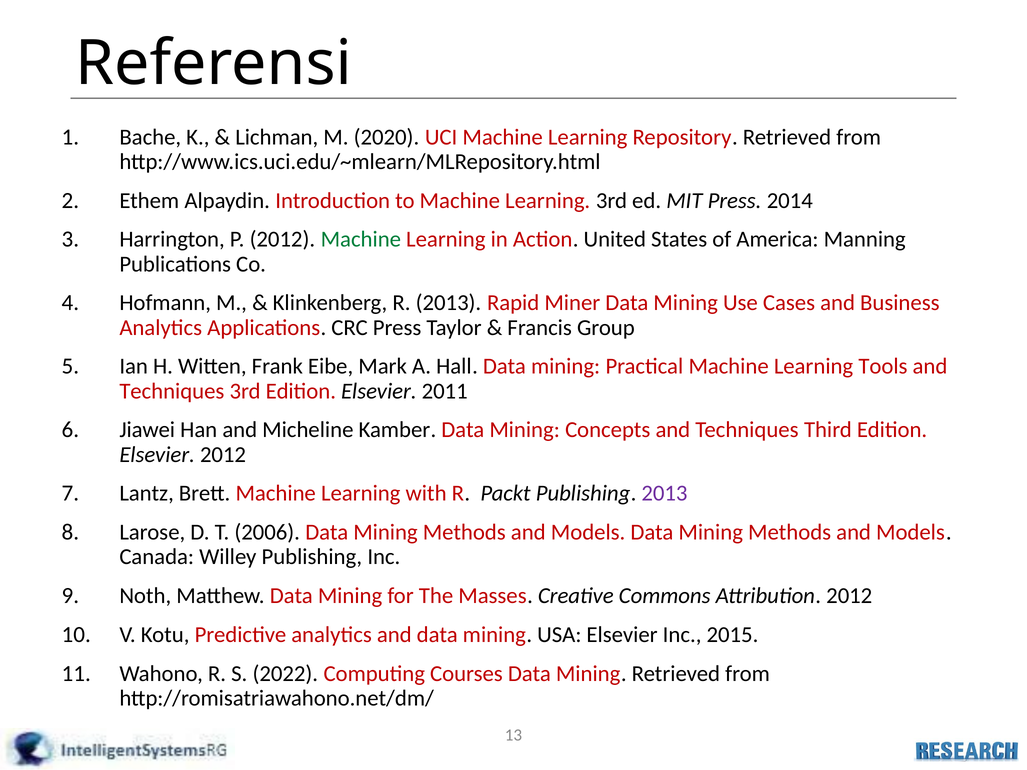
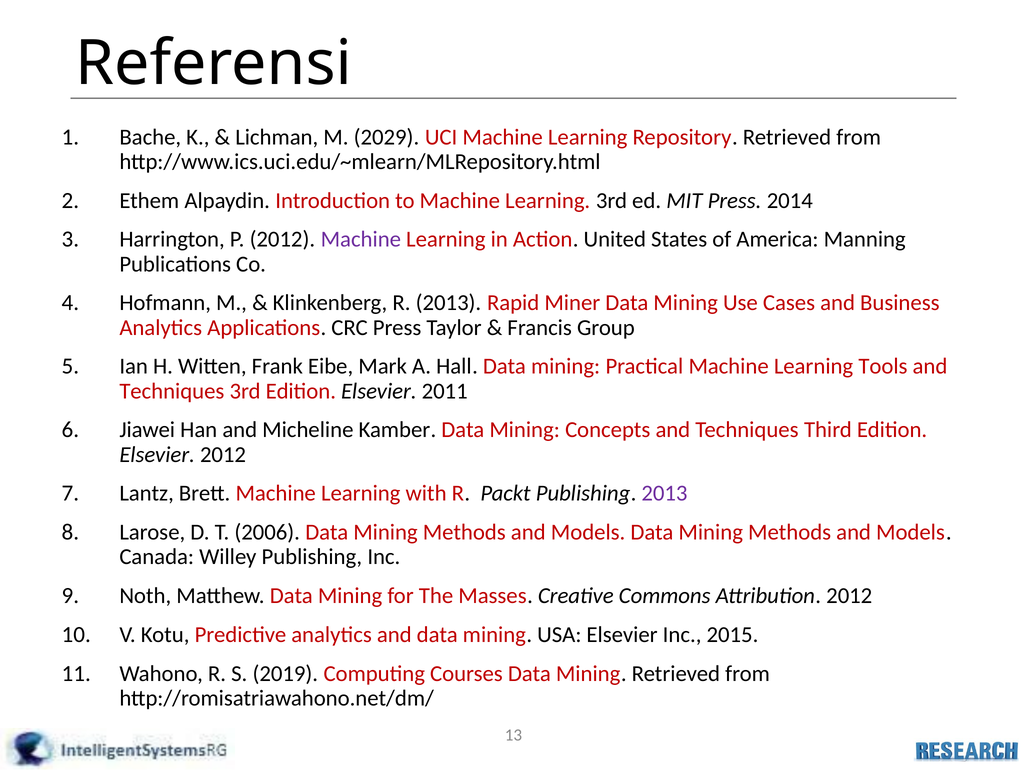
2020: 2020 -> 2029 (386, 137)
Machine colour: green -> purple (361, 240)
2022: 2022 -> 2019 (285, 674)
